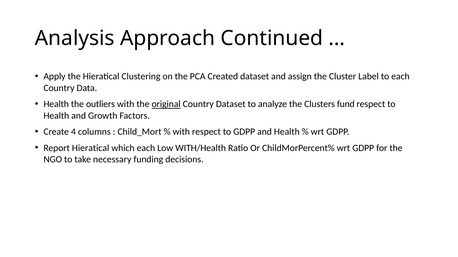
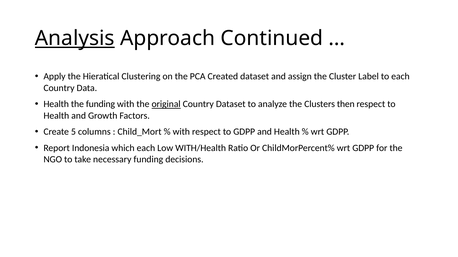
Analysis underline: none -> present (75, 38)
the outliers: outliers -> funding (101, 104)
fund: fund -> then (346, 104)
4: 4 -> 5 (73, 132)
Report Hieratical: Hieratical -> Indonesia (91, 148)
